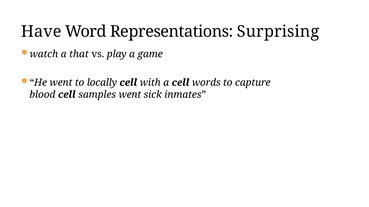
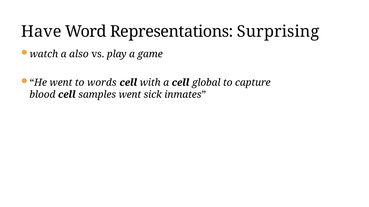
that: that -> also (79, 54)
locally: locally -> words (102, 83)
words: words -> global (206, 83)
